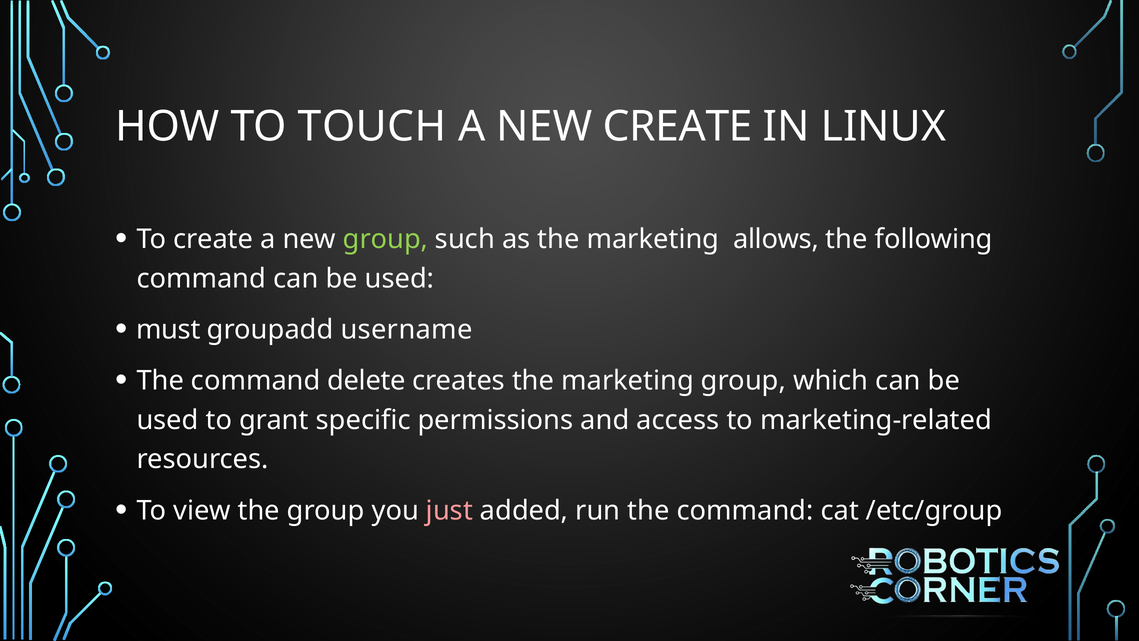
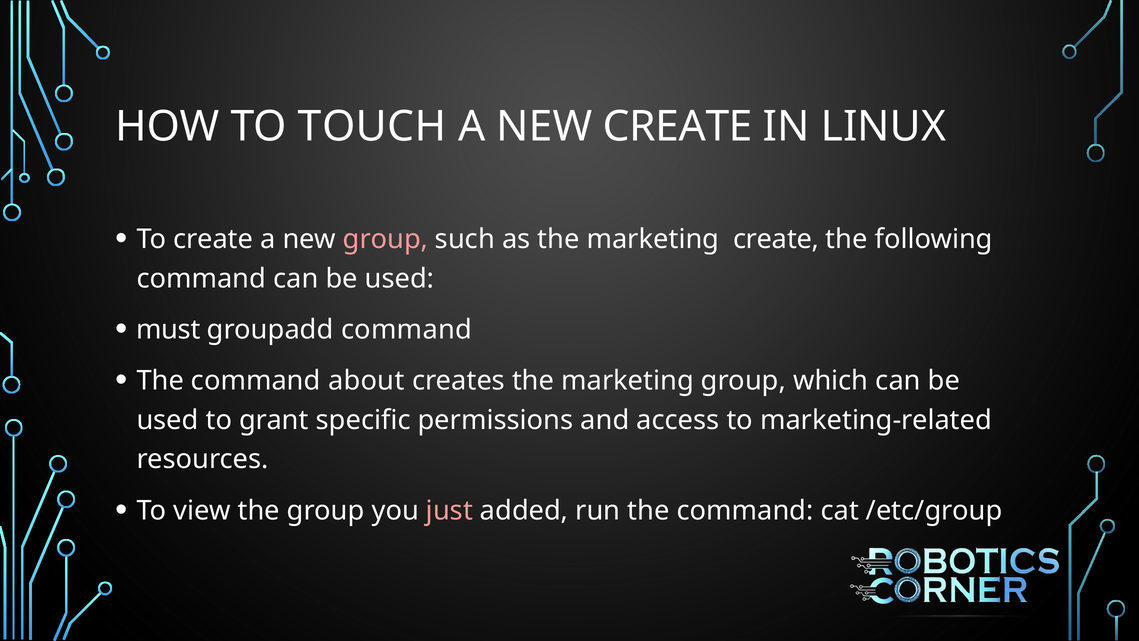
group colour: light green -> pink (385, 239)
marketing allows: allows -> create (776, 239)
groupadd username: username -> command (407, 330)
delete: delete -> about (366, 381)
